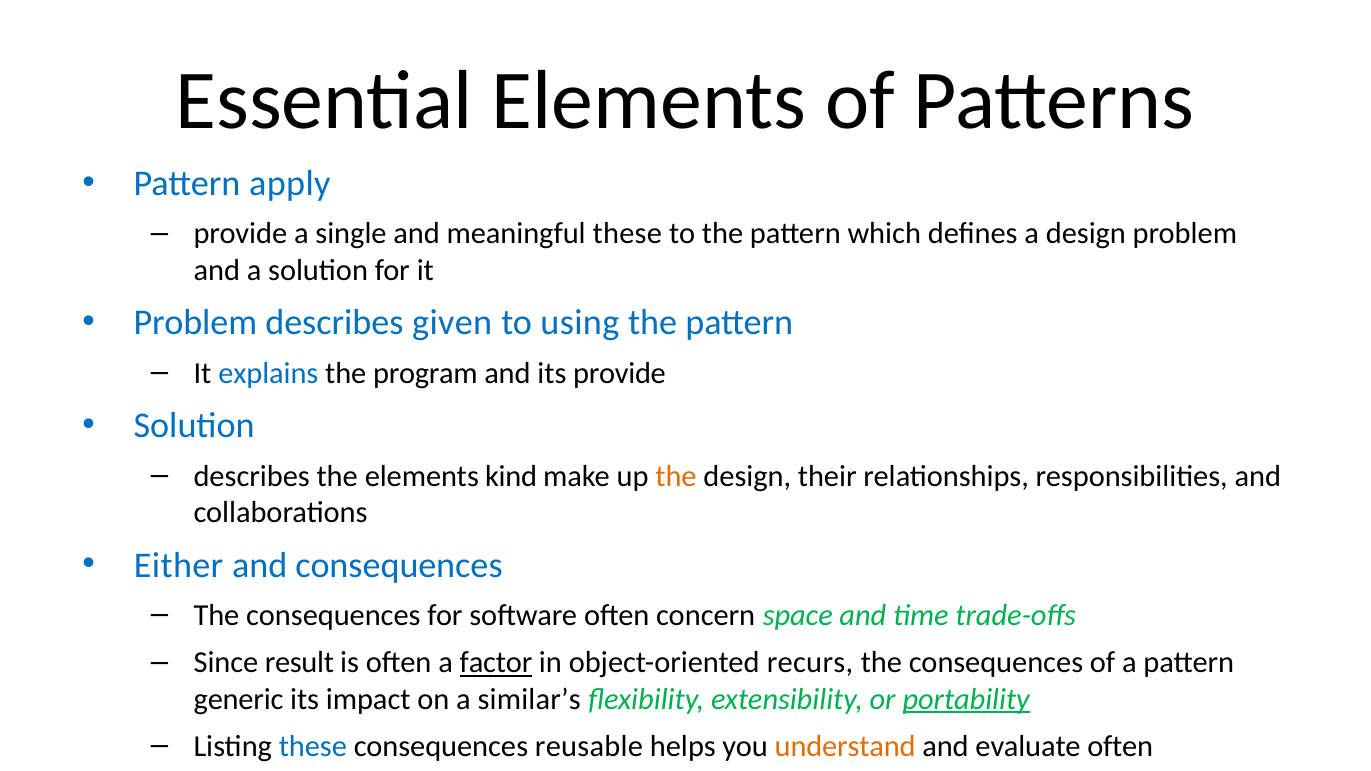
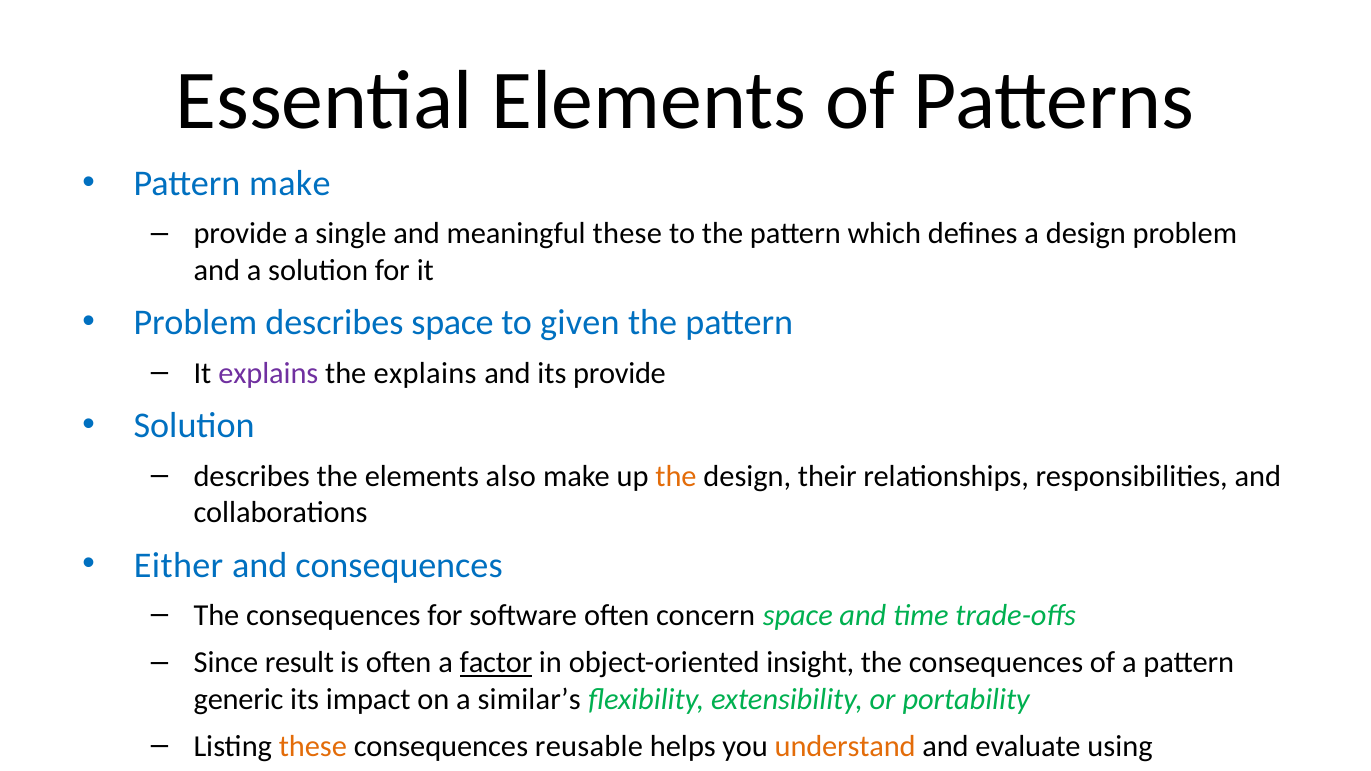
Pattern apply: apply -> make (290, 184)
describes given: given -> space (453, 323)
using: using -> given (580, 323)
explains colour: blue -> purple (268, 373)
the program: program -> explains (425, 373)
kind: kind -> also (511, 476)
recurs: recurs -> insight (810, 663)
portability underline: present -> none (966, 699)
these colour: blue -> orange (313, 747)
evaluate often: often -> using (1120, 747)
